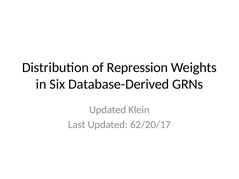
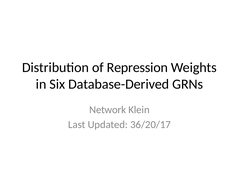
Updated: Updated -> Network (108, 110)
62/20/17: 62/20/17 -> 36/20/17 (151, 125)
